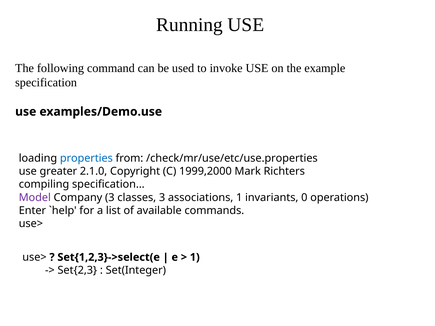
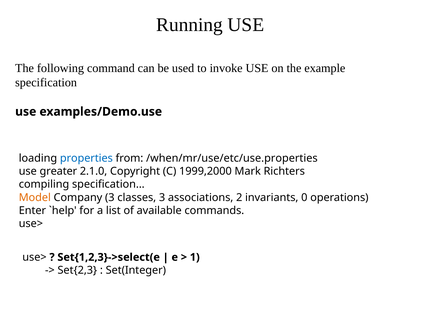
/check/mr/use/etc/use.properties: /check/mr/use/etc/use.properties -> /when/mr/use/etc/use.properties (232, 158)
Model colour: purple -> orange (35, 198)
associations 1: 1 -> 2 (239, 198)
